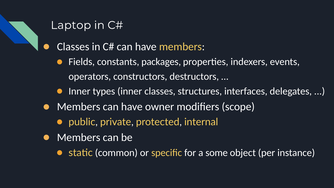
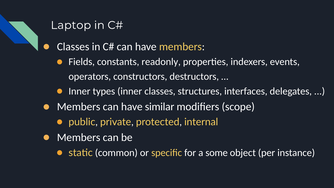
packages: packages -> readonly (161, 62)
owner: owner -> similar (160, 107)
